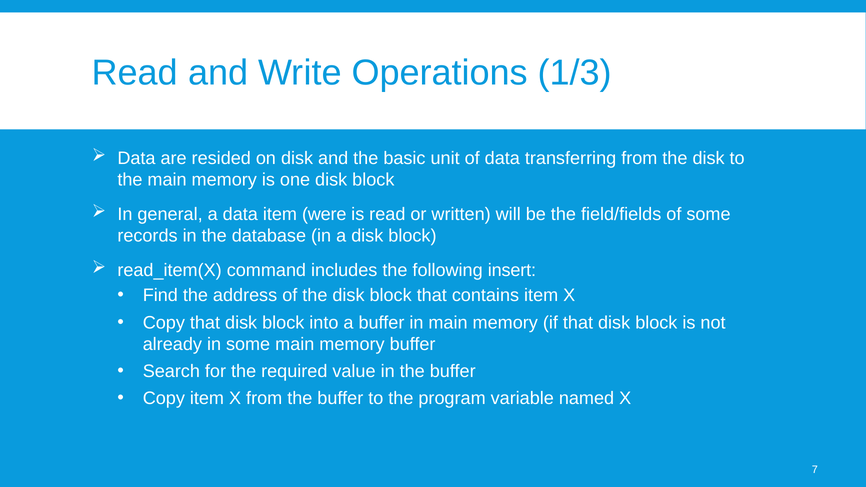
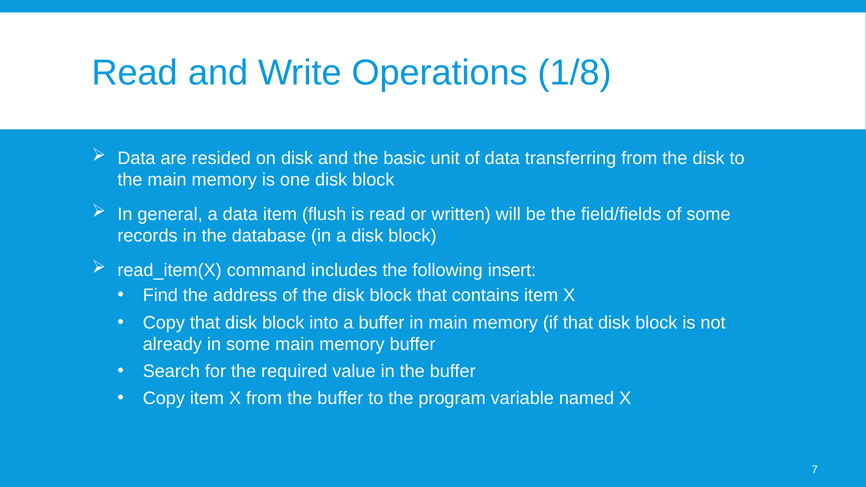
1/3: 1/3 -> 1/8 (575, 73)
were: were -> flush (324, 214)
